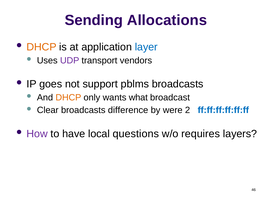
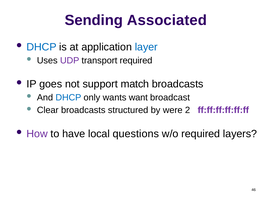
Allocations: Allocations -> Associated (167, 20)
DHCP colour: orange -> blue (41, 47)
transport vendors: vendors -> required (136, 60)
pblms: pblms -> match (135, 84)
DHCP colour: orange -> blue (68, 98)
what: what -> want (138, 98)
difference: difference -> structured (128, 110)
ff:ff:ff:ff:ff:ff colour: blue -> purple (223, 110)
w/o requires: requires -> required (201, 134)
